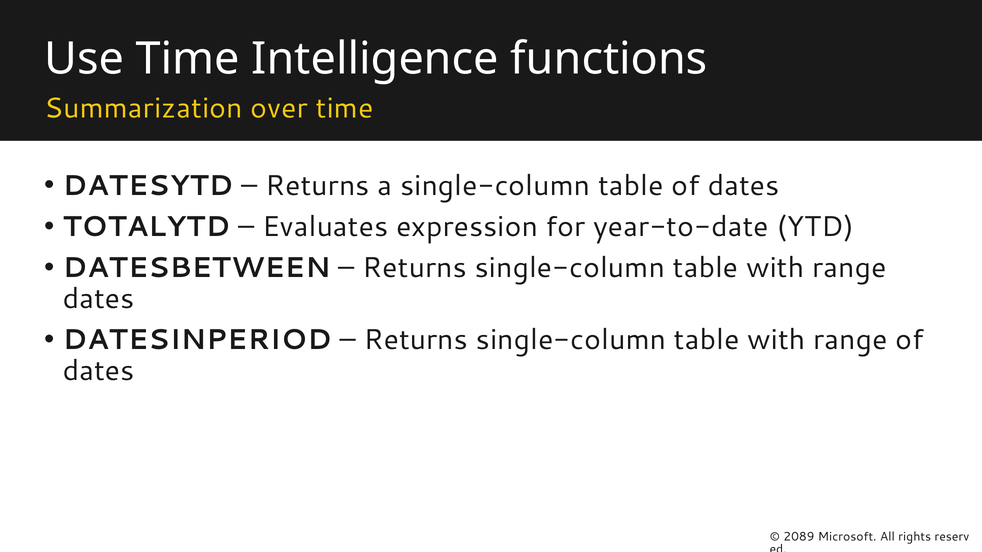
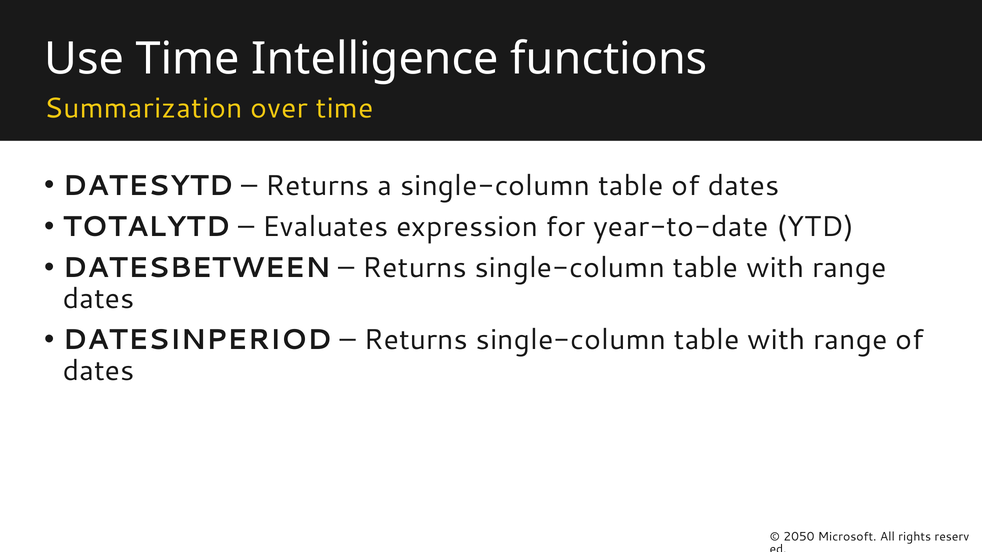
2089: 2089 -> 2050 (799, 537)
